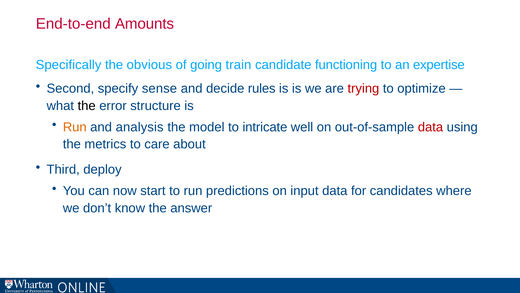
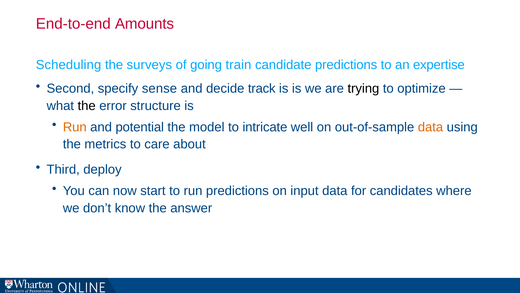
Specifically: Specifically -> Scheduling (69, 65)
obvious: obvious -> surveys (149, 65)
candidate functioning: functioning -> predictions (346, 65)
rules: rules -> track (262, 88)
trying colour: red -> black (363, 88)
analysis: analysis -> potential (140, 127)
data colour: red -> orange (430, 127)
